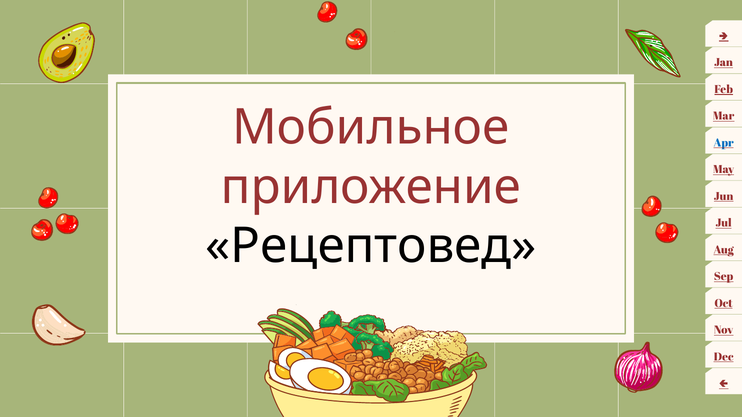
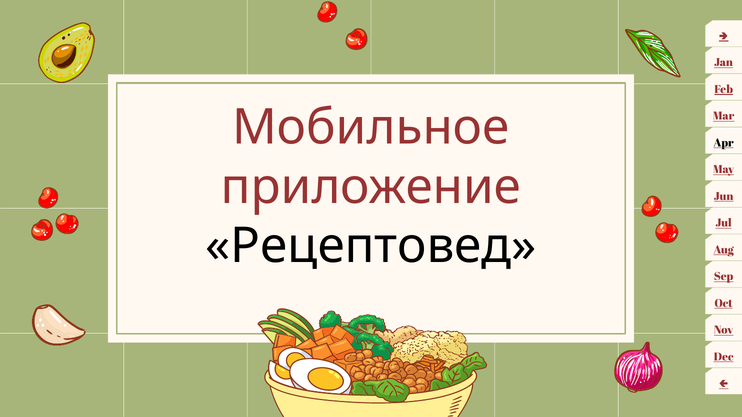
Apr colour: blue -> black (724, 143)
